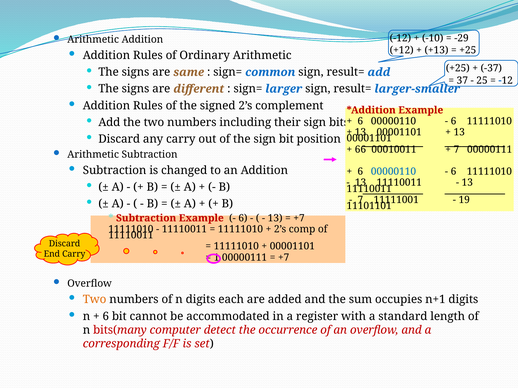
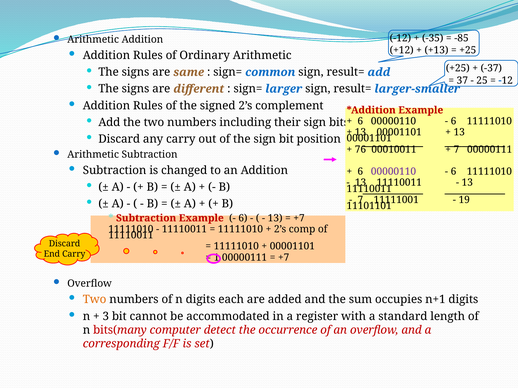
-10: -10 -> -35 (433, 38)
-29: -29 -> -85 (461, 38)
66: 66 -> 76 (360, 150)
00000110 colour: blue -> purple (393, 172)
6: 6 -> 3 (106, 317)
